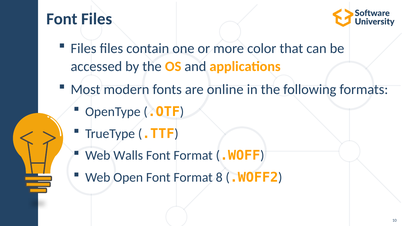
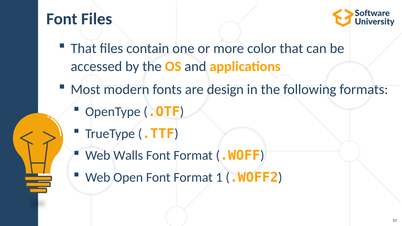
Files: Files -> That (84, 49)
online: online -> design (225, 89)
8: 8 -> 1 (219, 177)
